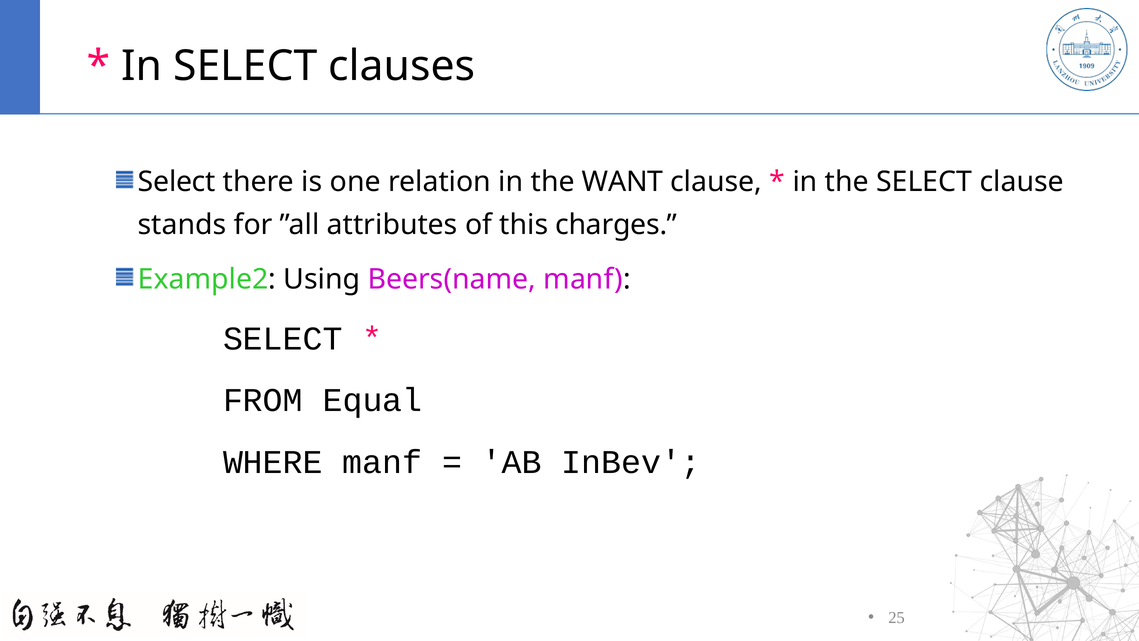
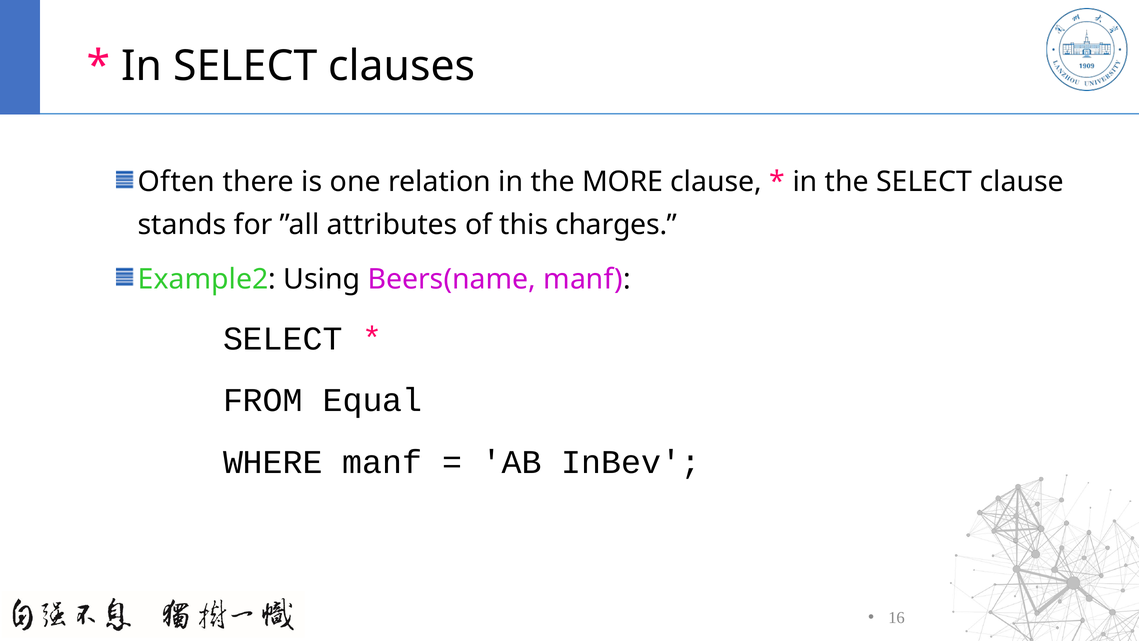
Select: Select -> Often (176, 182)
WANT: WANT -> MORE (623, 182)
25: 25 -> 16 (896, 617)
